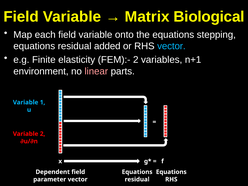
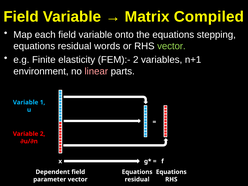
Biological: Biological -> Compiled (209, 17)
added: added -> words (107, 46)
vector colour: light blue -> light green (171, 46)
